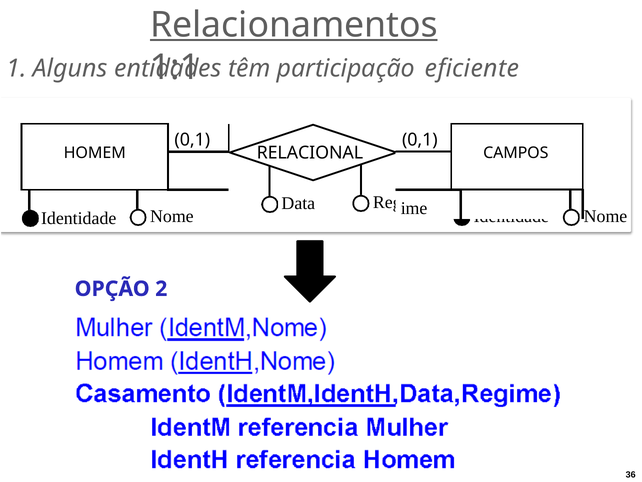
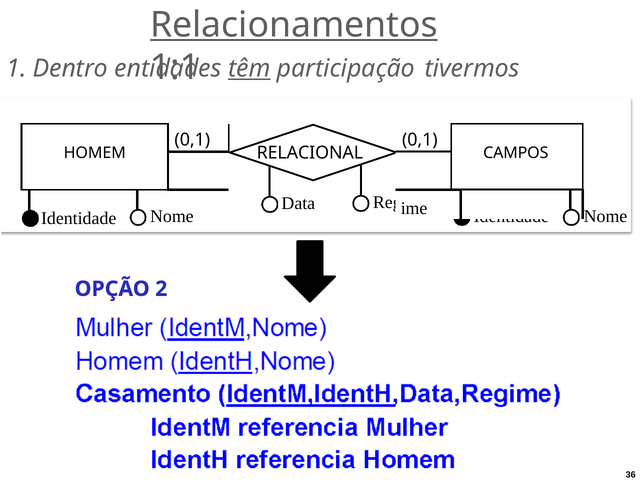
Alguns: Alguns -> Dentro (70, 68)
têm underline: none -> present (249, 68)
eficiente: eficiente -> tivermos (472, 68)
